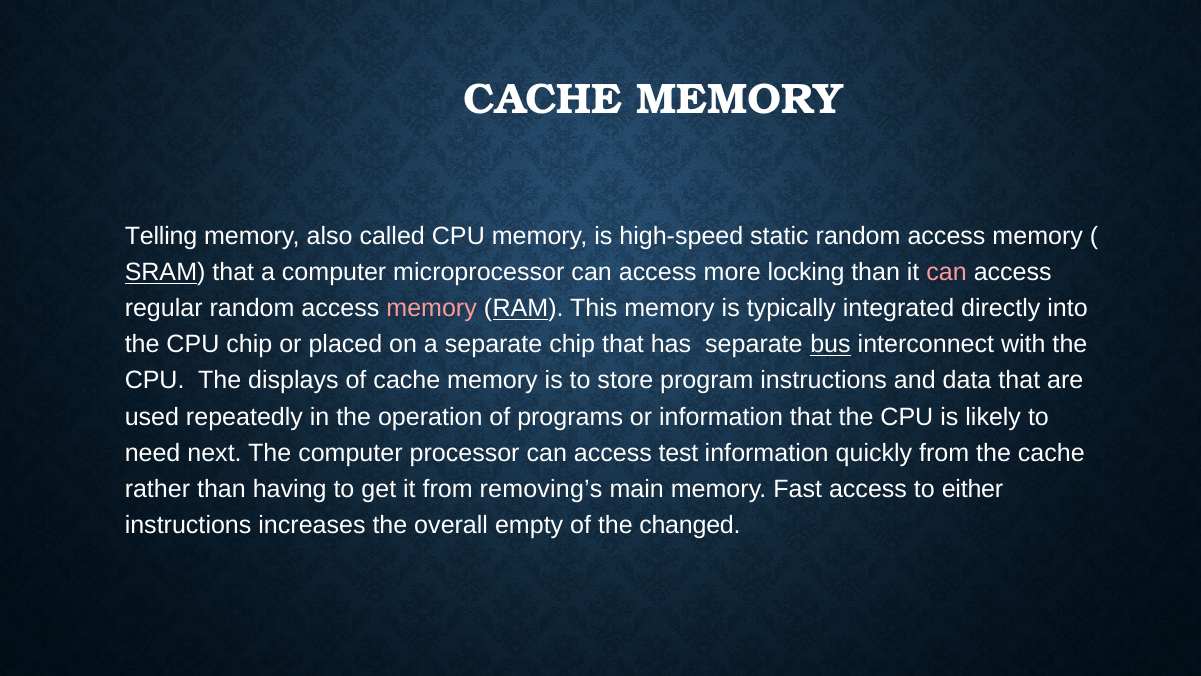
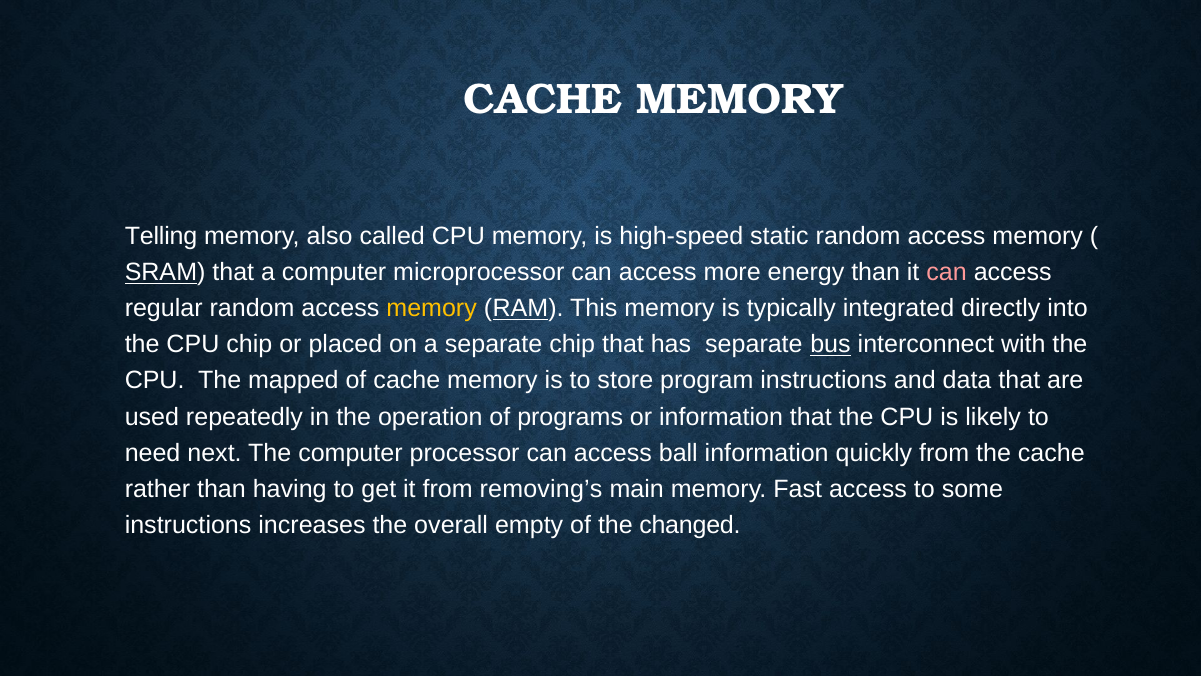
locking: locking -> energy (806, 272)
memory colour: pink -> yellow (432, 308)
displays: displays -> mapped (293, 380)
test: test -> ball (678, 453)
either: either -> some (972, 489)
